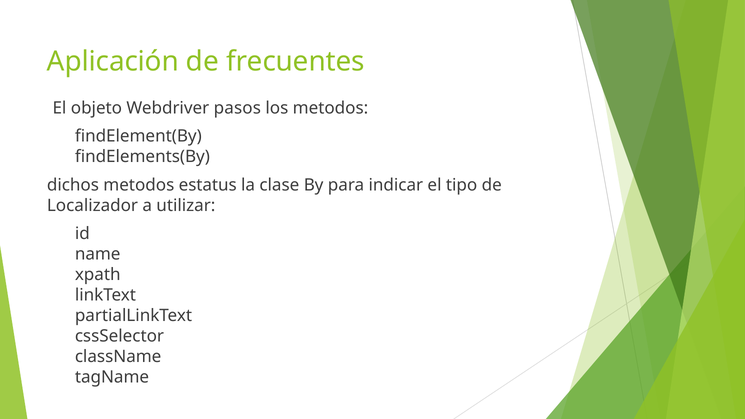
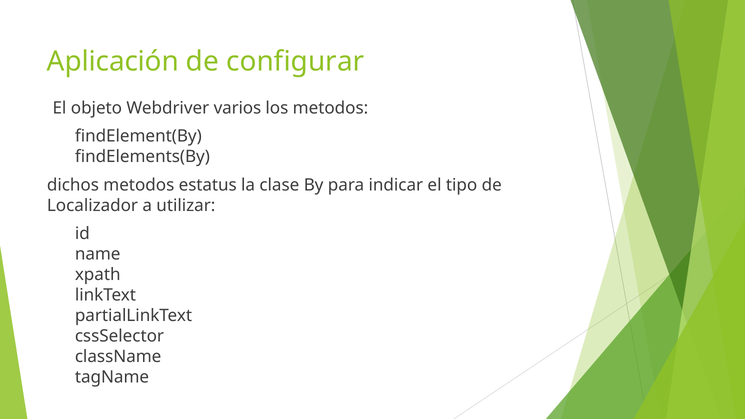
frecuentes: frecuentes -> configurar (295, 62)
pasos: pasos -> varios (237, 108)
